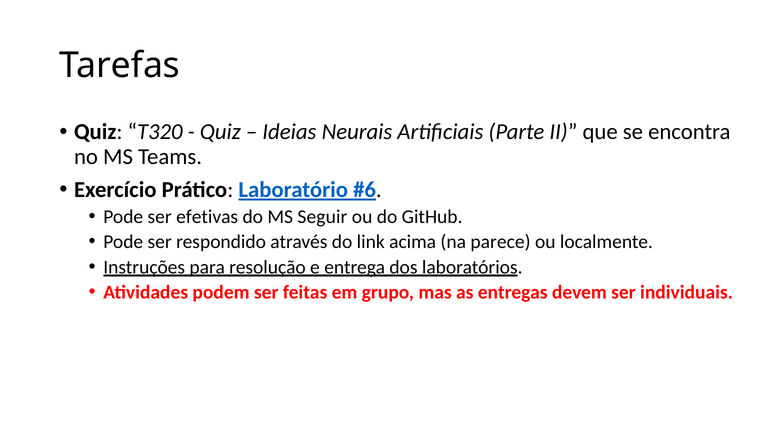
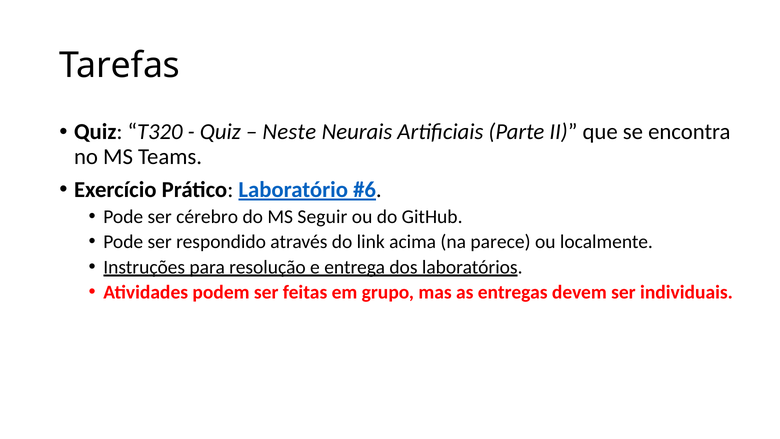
Ideias: Ideias -> Neste (289, 132)
efetivas: efetivas -> cérebro (207, 216)
